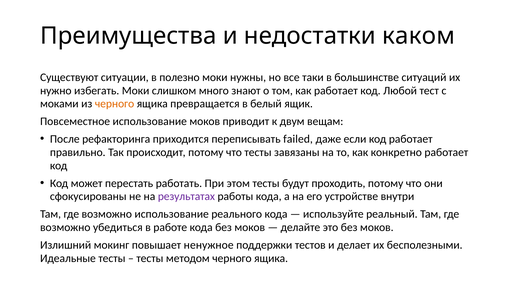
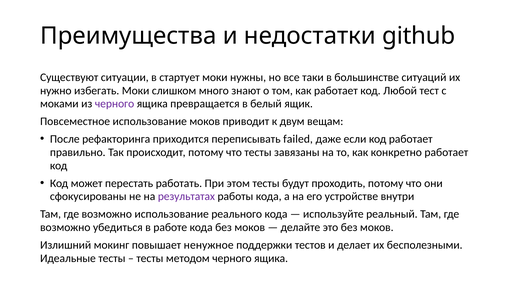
каком: каком -> github (419, 36)
полезно: полезно -> стартует (179, 77)
черного colour: orange -> purple (115, 104)
